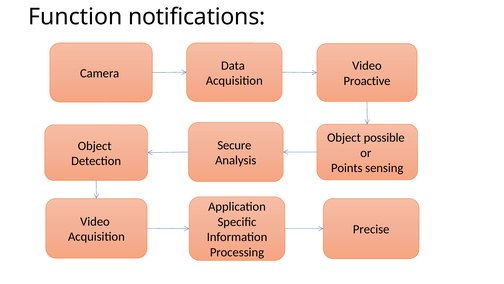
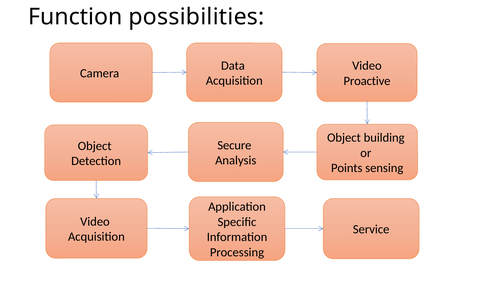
notifications: notifications -> possibilities (196, 17)
possible: possible -> building (384, 138)
Precise: Precise -> Service (371, 229)
